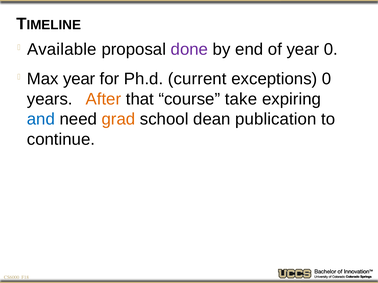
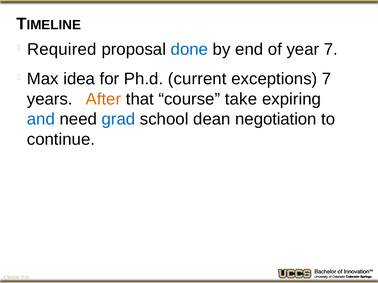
Available: Available -> Required (62, 49)
done colour: purple -> blue (189, 49)
year 0: 0 -> 7 (331, 49)
Max year: year -> idea (79, 79)
exceptions 0: 0 -> 7 (327, 79)
grad colour: orange -> blue (118, 119)
publication: publication -> negotiation (276, 119)
